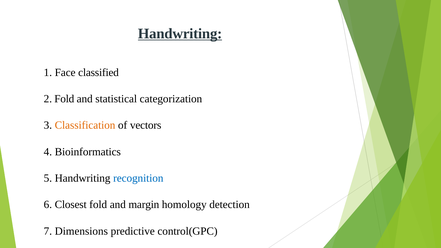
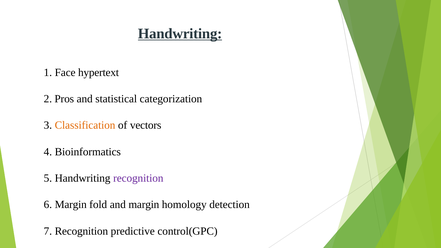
classified: classified -> hypertext (99, 72)
2 Fold: Fold -> Pros (64, 99)
recognition colour: blue -> purple (138, 178)
6 Closest: Closest -> Margin (71, 205)
7 Dimensions: Dimensions -> Recognition (81, 231)
